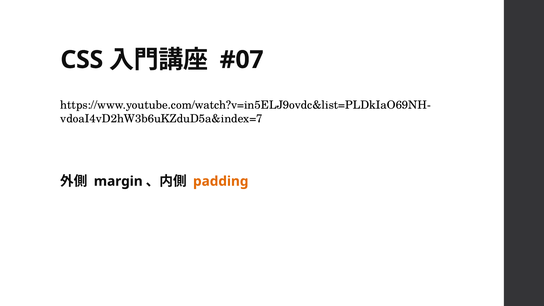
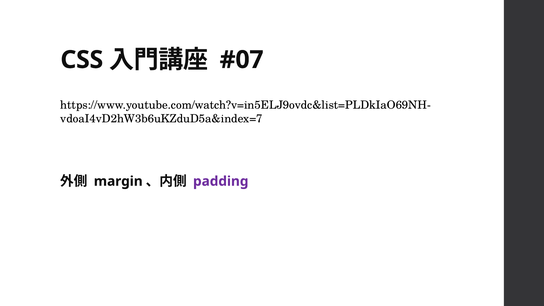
padding colour: orange -> purple (221, 181)
